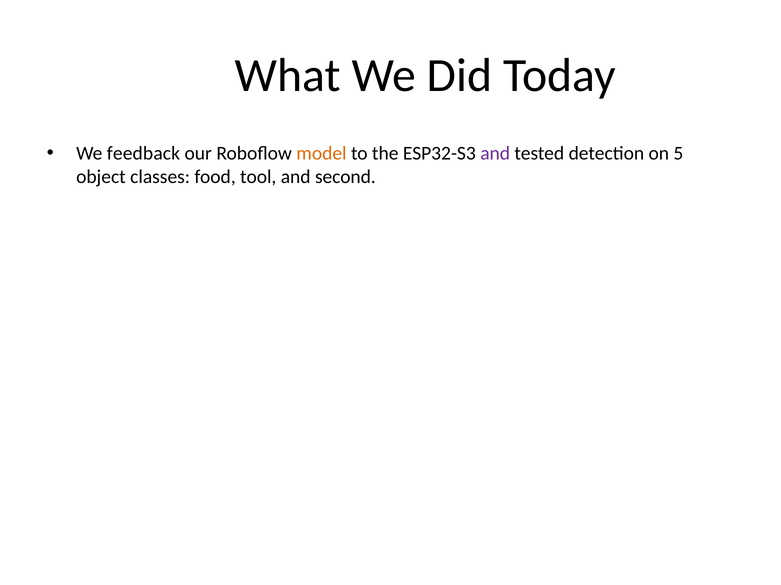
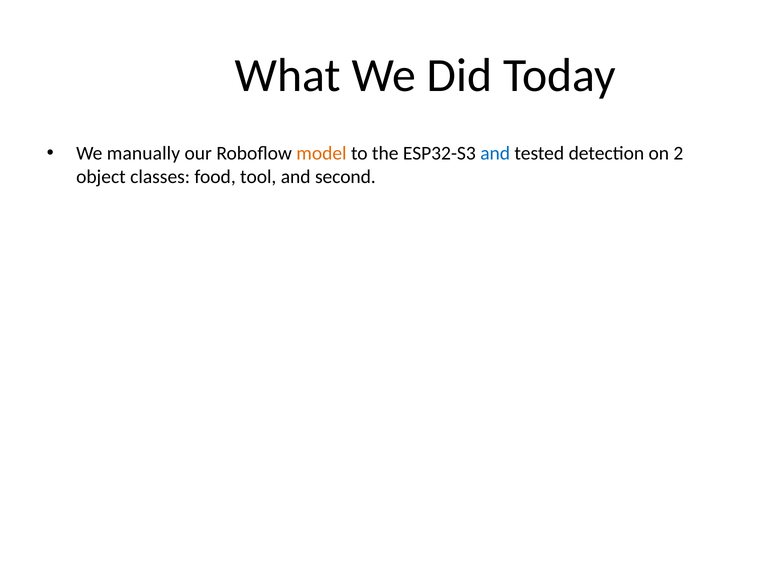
feedback: feedback -> manually (143, 154)
and colour: purple -> blue (495, 154)
5: 5 -> 2 (678, 154)
